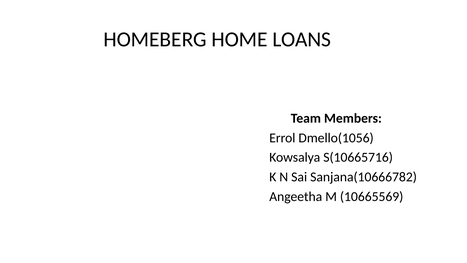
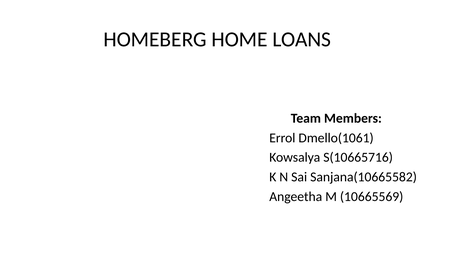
Dmello(1056: Dmello(1056 -> Dmello(1061 (336, 138)
Sanjana(10666782: Sanjana(10666782 -> Sanjana(10665582 (364, 177)
